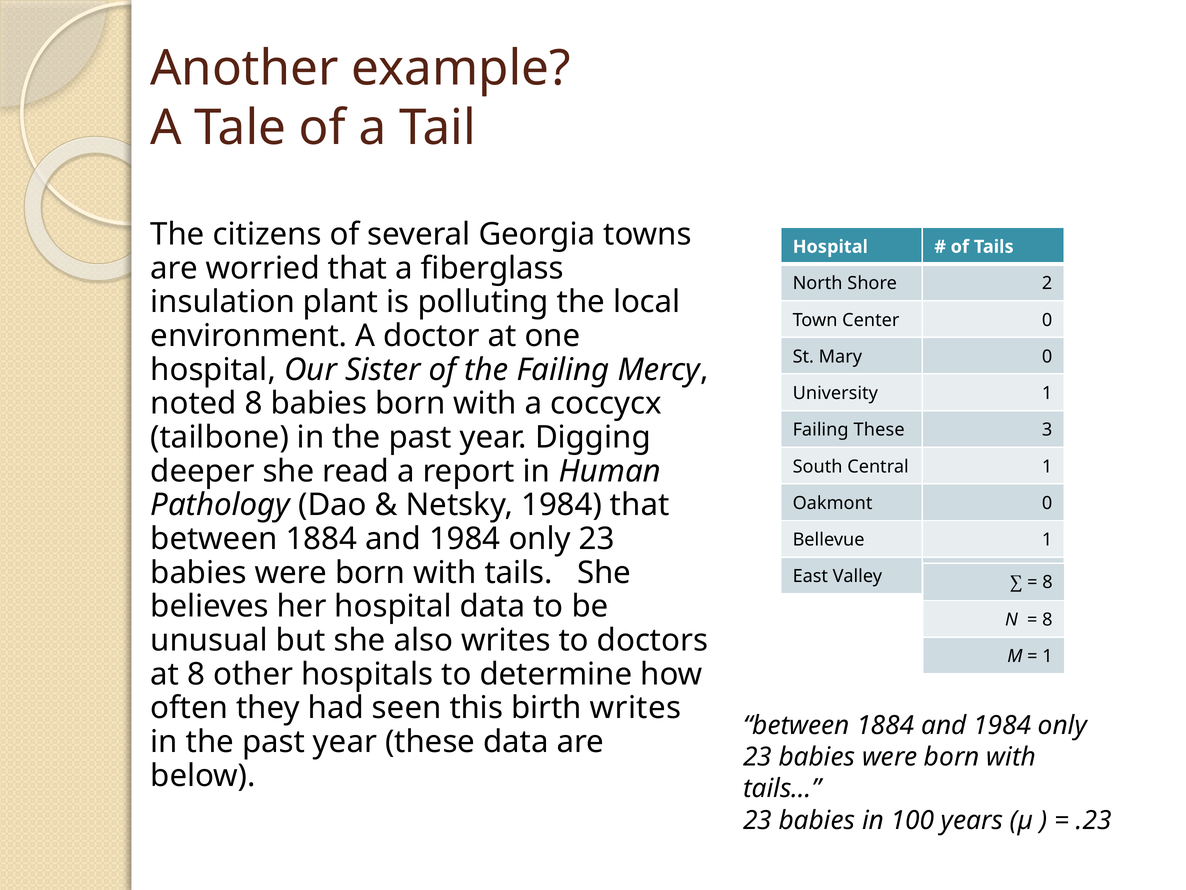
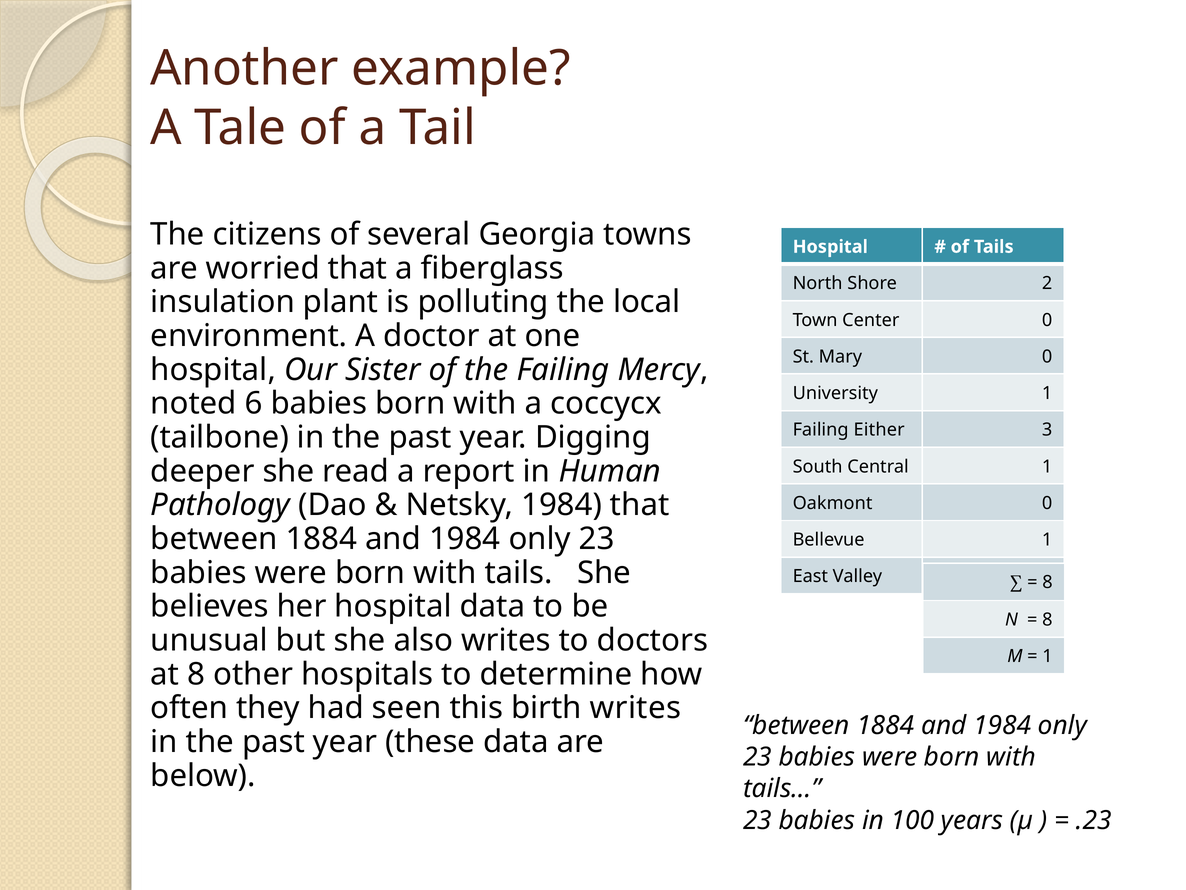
noted 8: 8 -> 6 (254, 403)
Failing These: These -> Either (879, 430)
